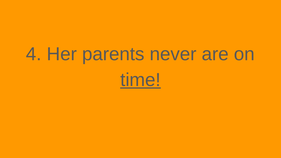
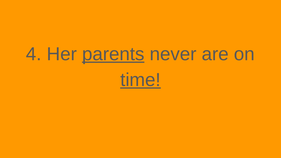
parents underline: none -> present (113, 54)
